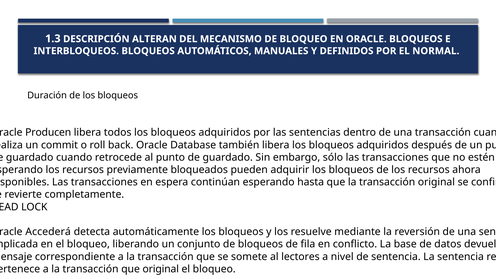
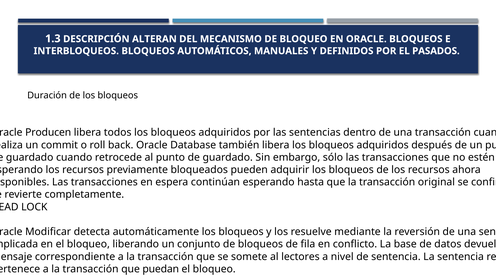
NORMAL: NORMAL -> PASADOS (436, 51)
Accederá: Accederá -> Modificar (48, 232)
que original: original -> puedan (161, 269)
